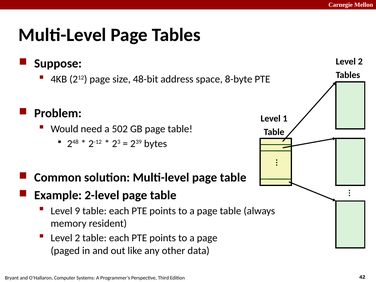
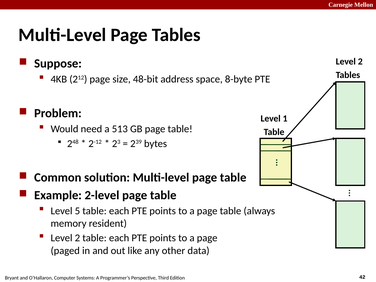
502: 502 -> 513 (120, 129)
9: 9 -> 5 (77, 211)
